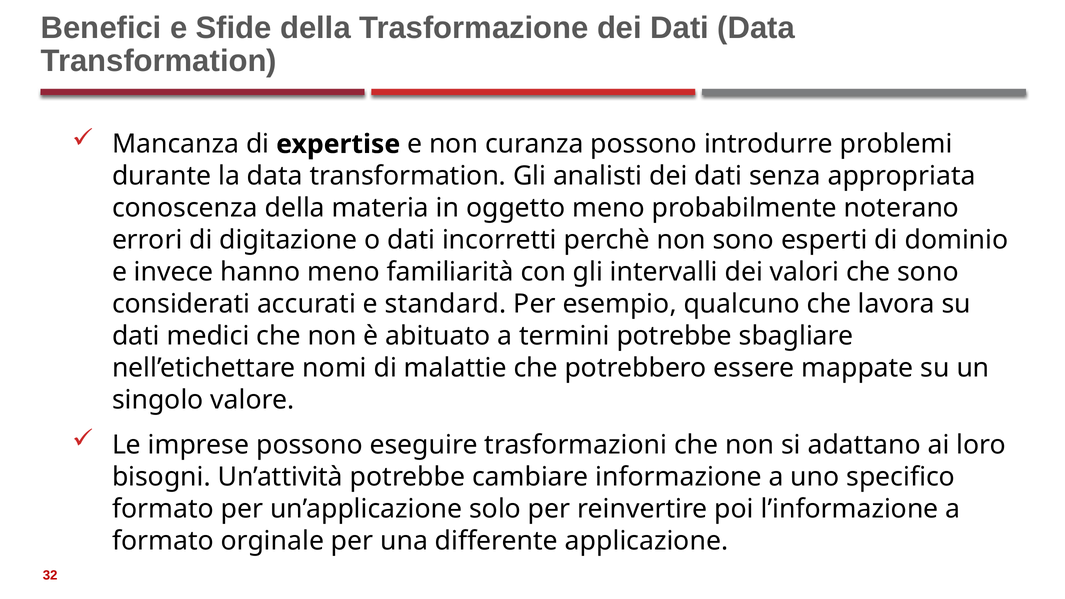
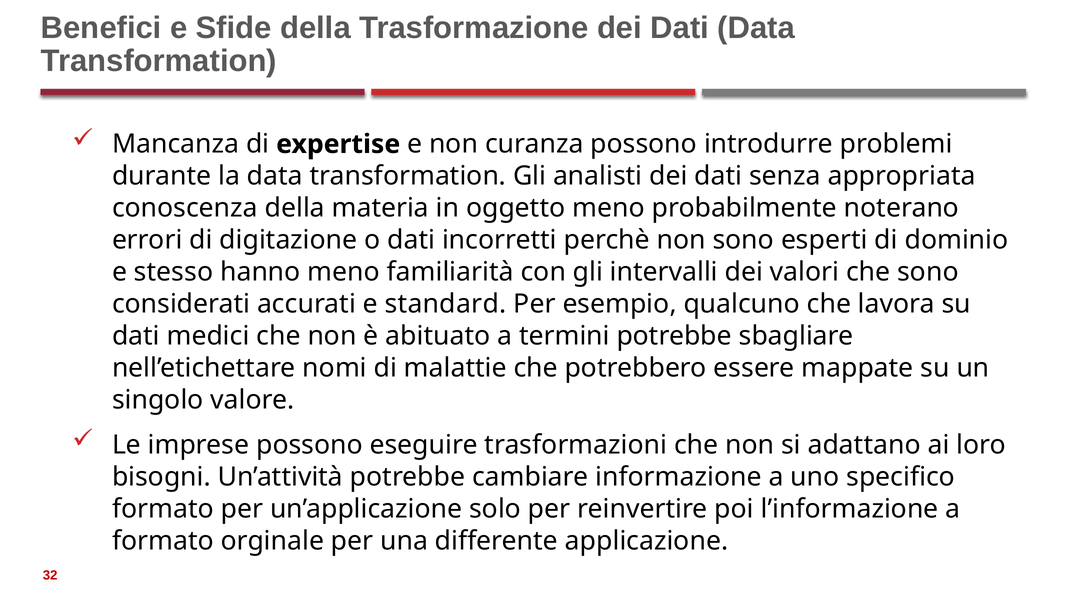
invece: invece -> stesso (174, 272)
